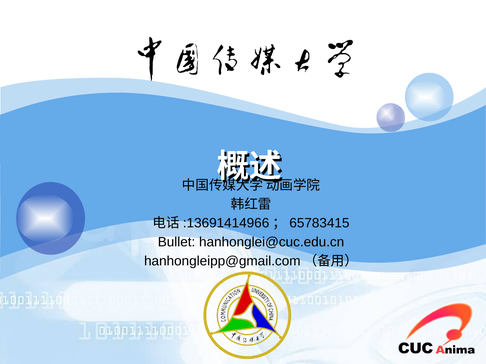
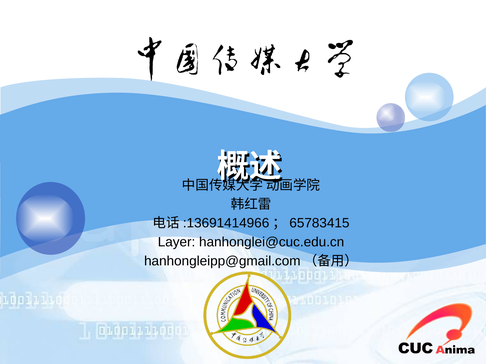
Bullet: Bullet -> Layer (177, 242)
